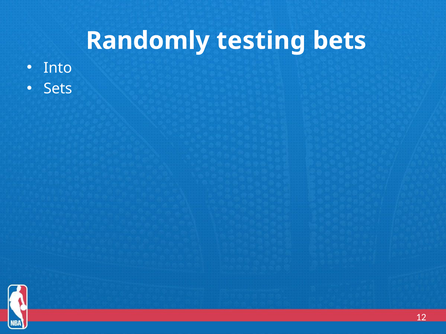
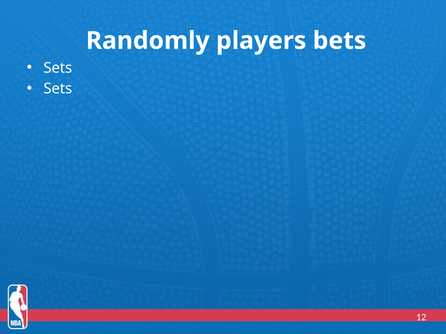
testing: testing -> players (261, 41)
Into: Into -> Sets (58, 68)
